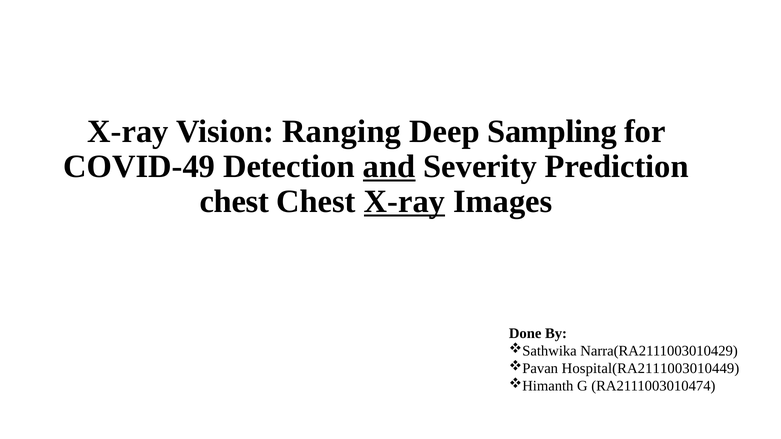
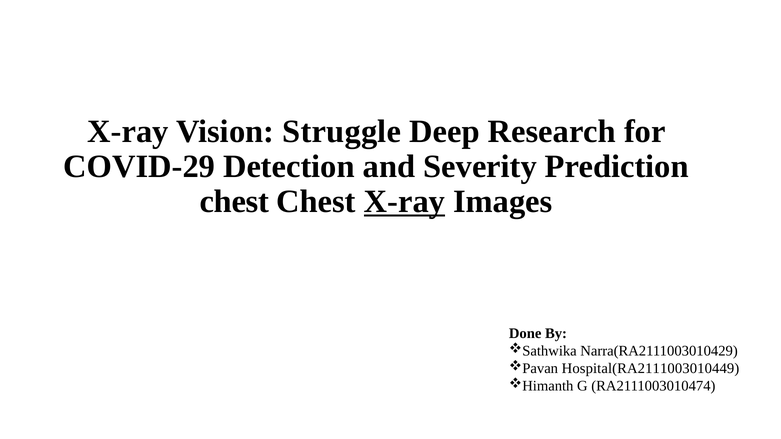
Ranging: Ranging -> Struggle (342, 131)
Sampling: Sampling -> Research (552, 131)
COVID-49: COVID-49 -> COVID-29 (139, 167)
and underline: present -> none (389, 167)
